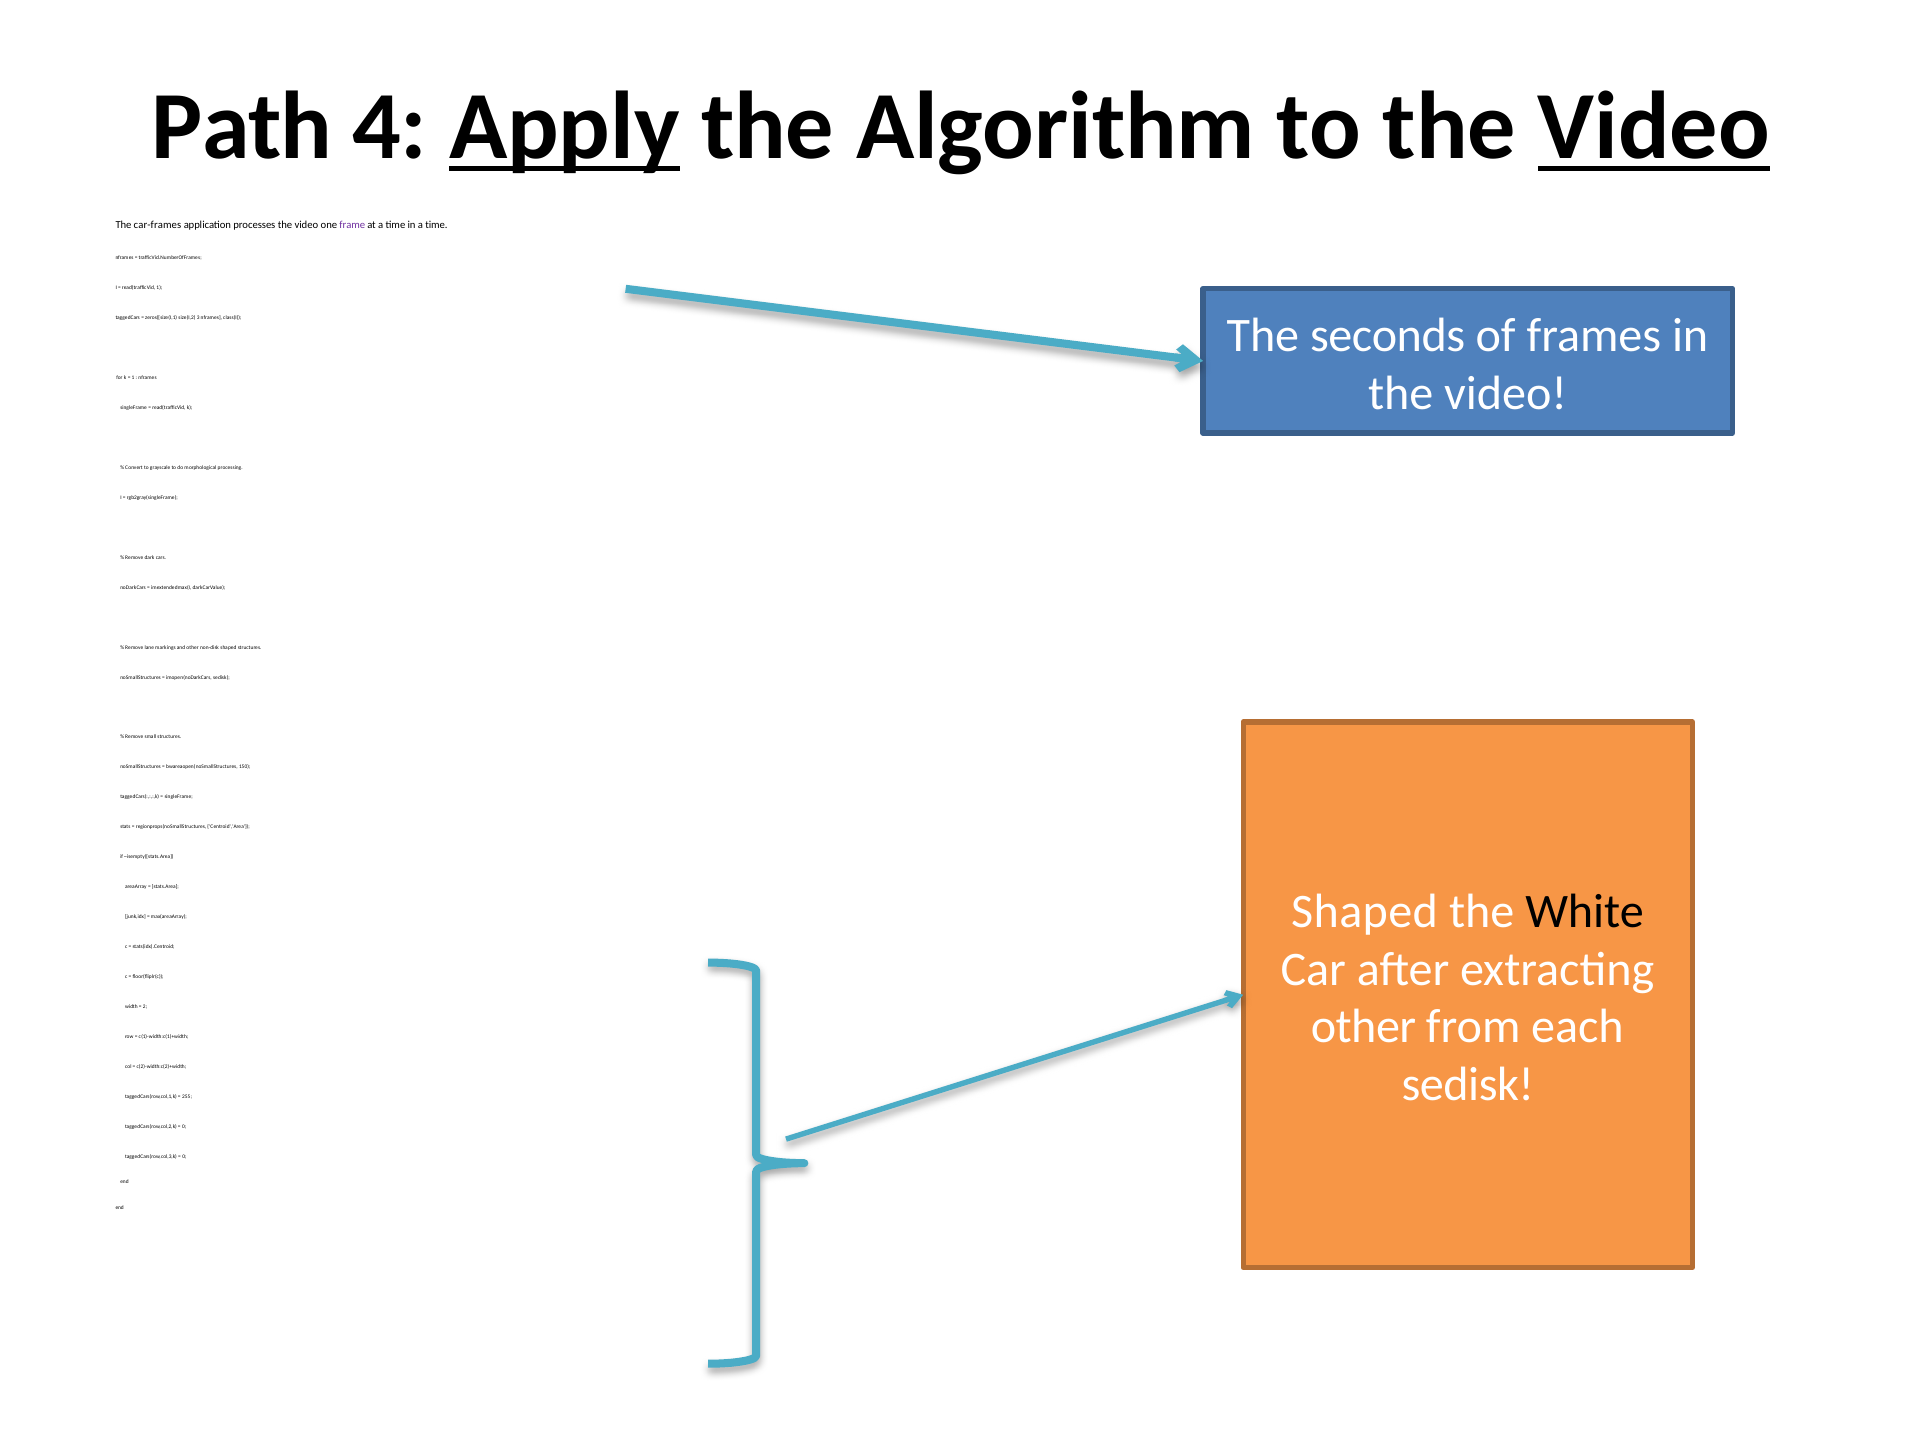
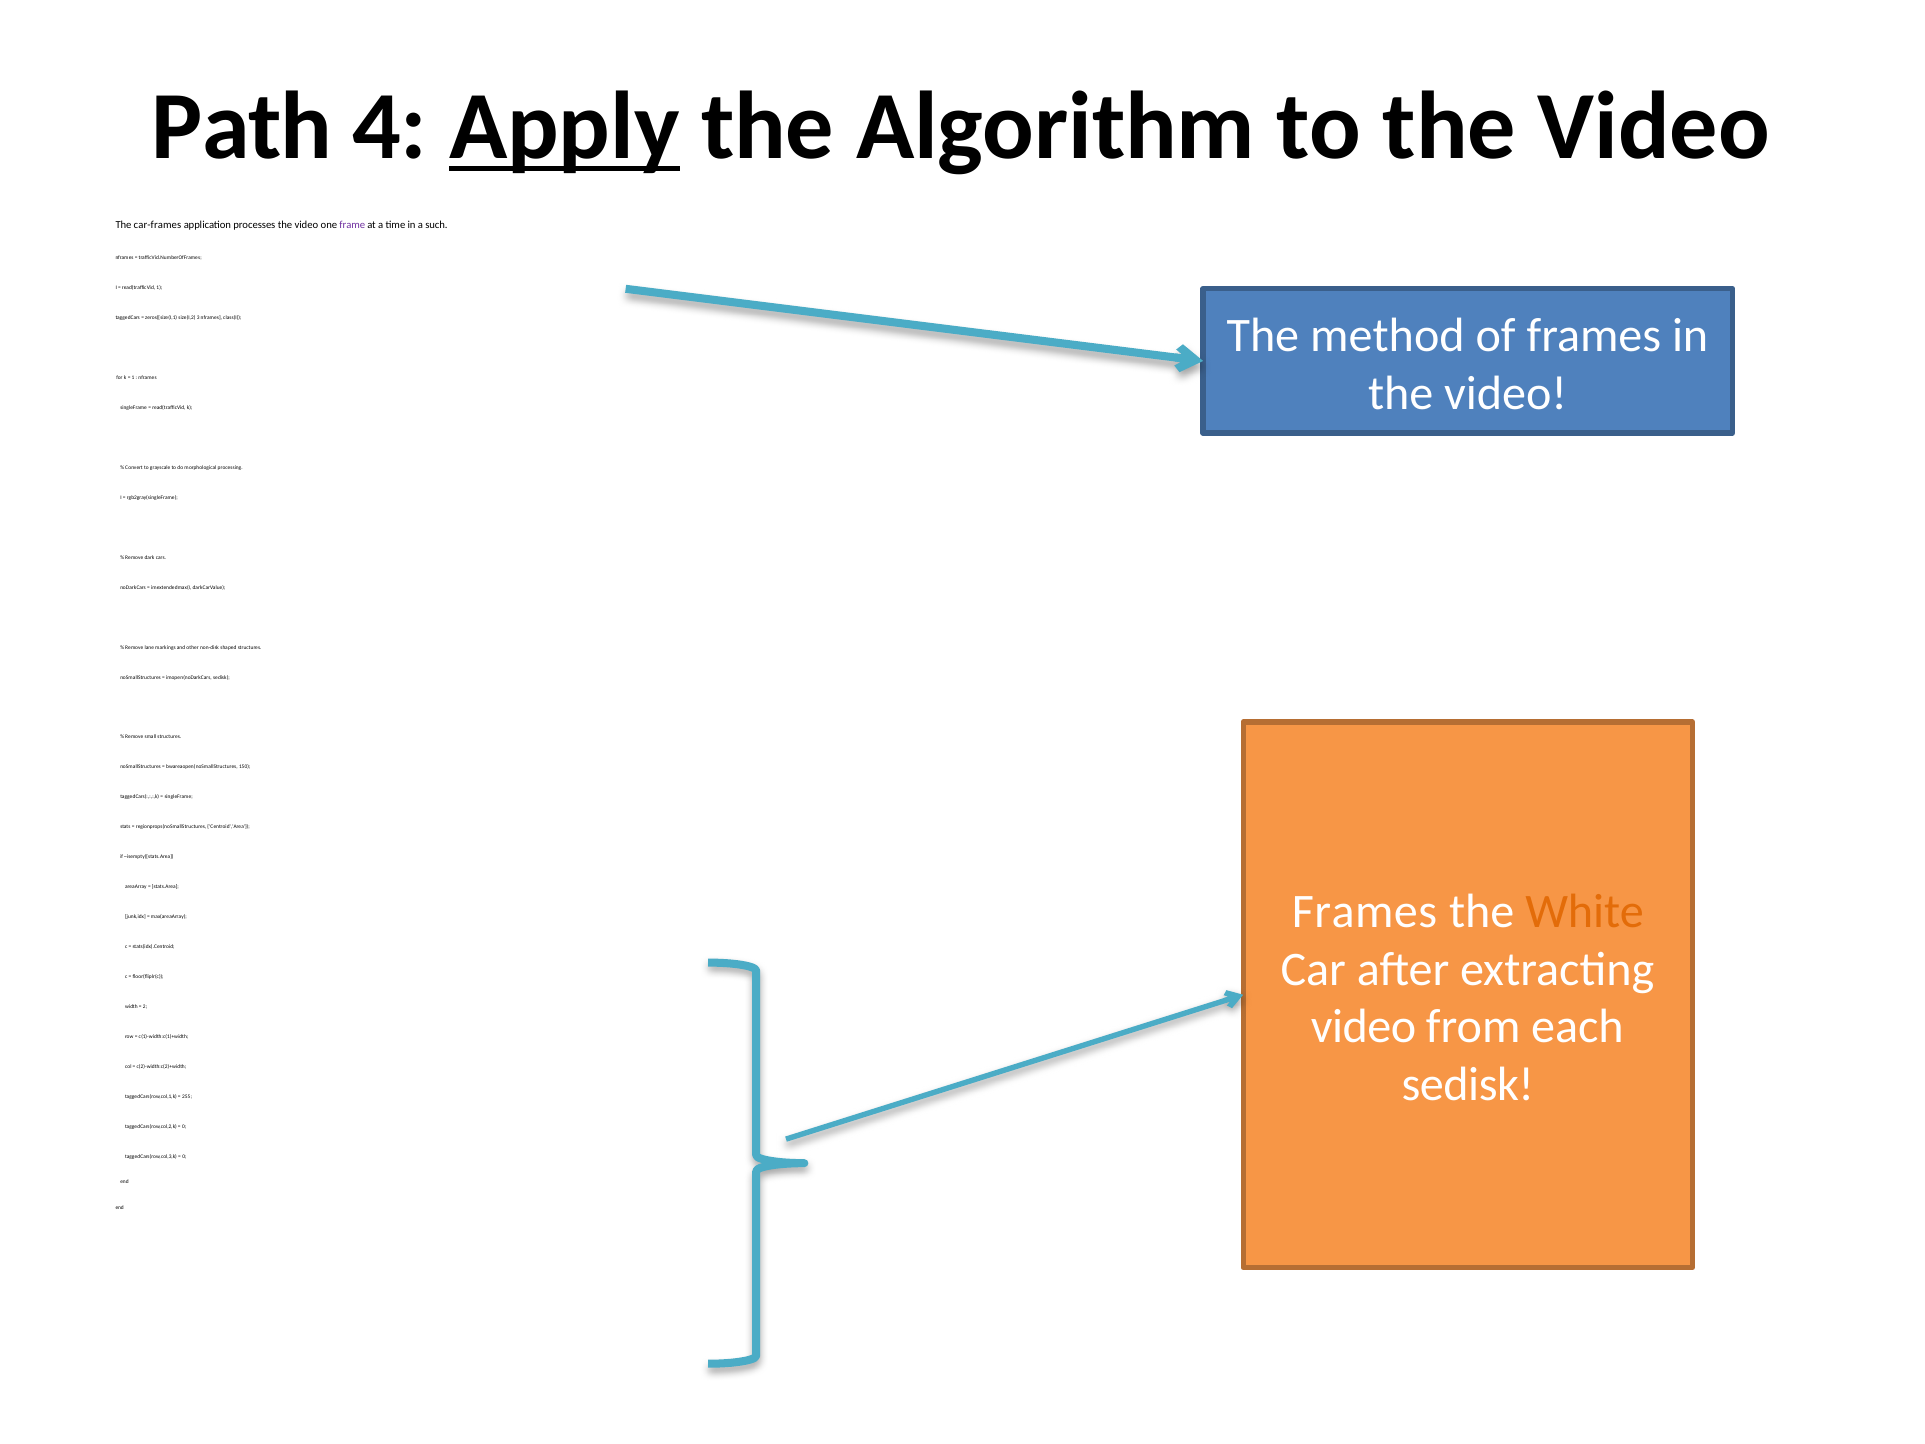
Video underline: present -> none (1654, 127)
in a time: time -> such (436, 225)
seconds: seconds -> method (1387, 335)
Shaped: Shaped -> Frames (1364, 911)
White colour: black -> orange (1585, 911)
other: other -> video (1363, 1027)
